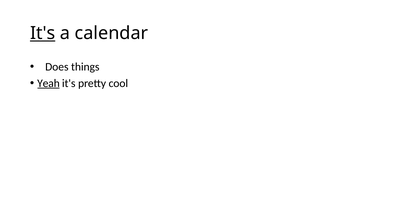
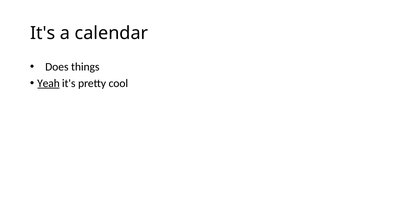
It's underline: present -> none (43, 33)
